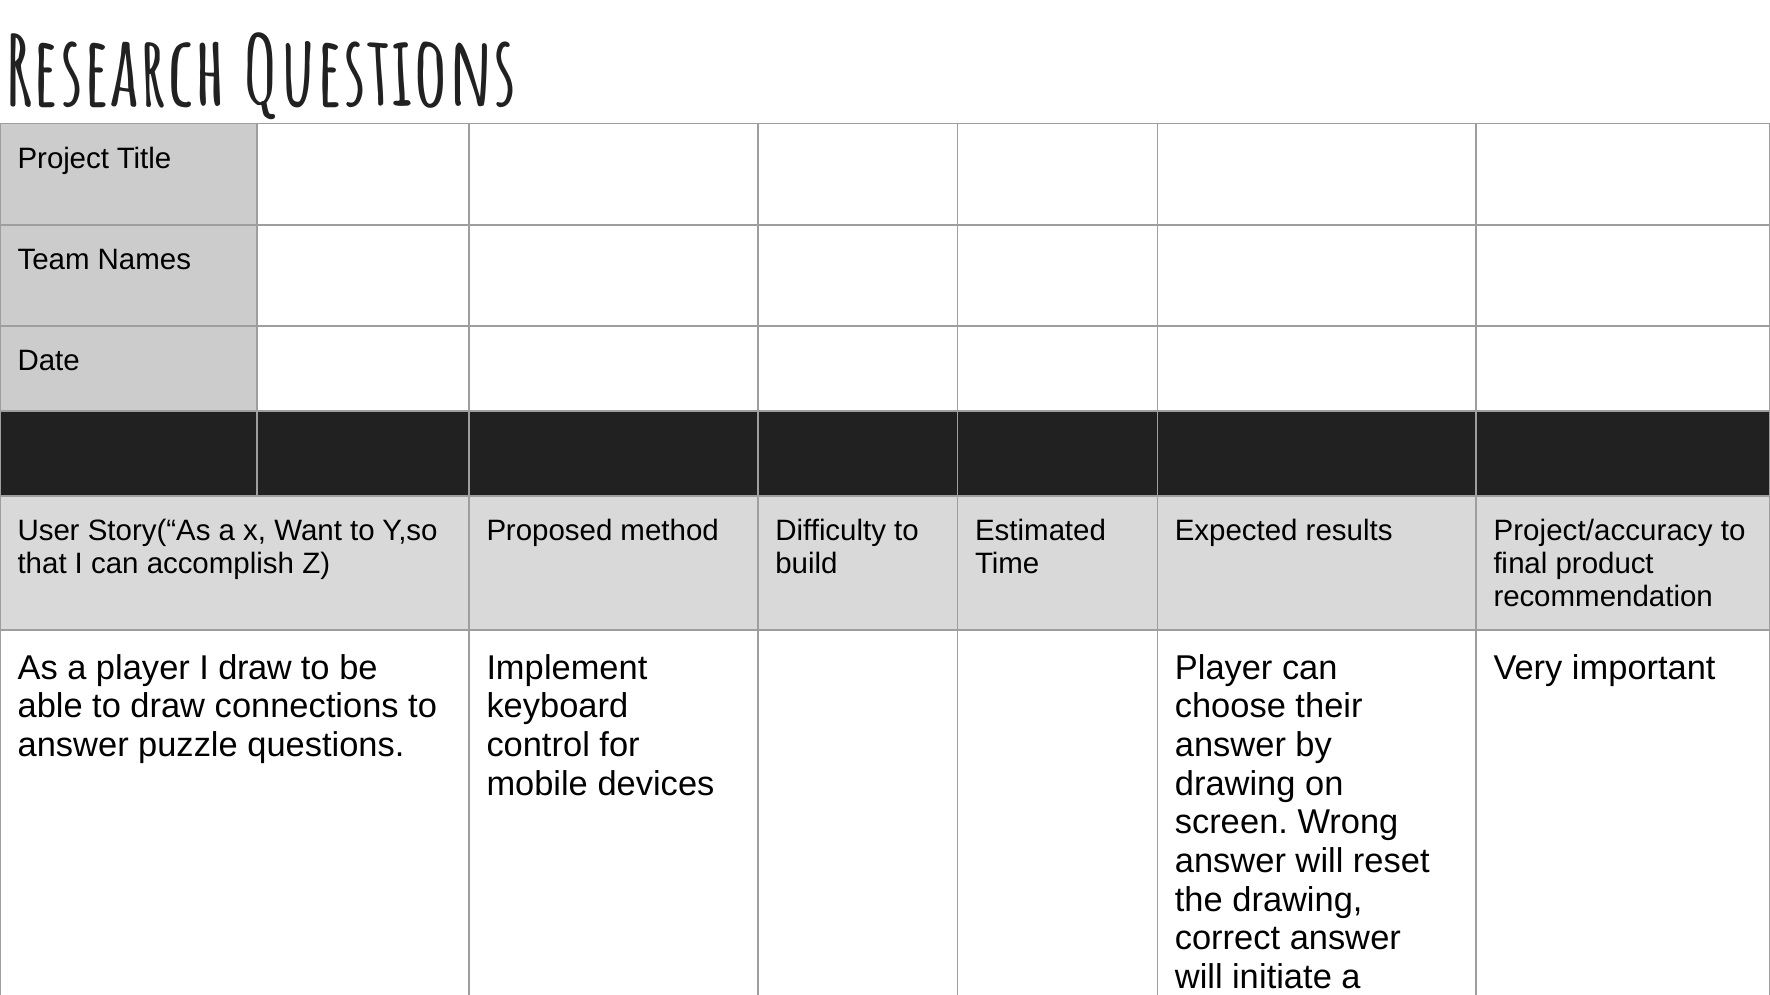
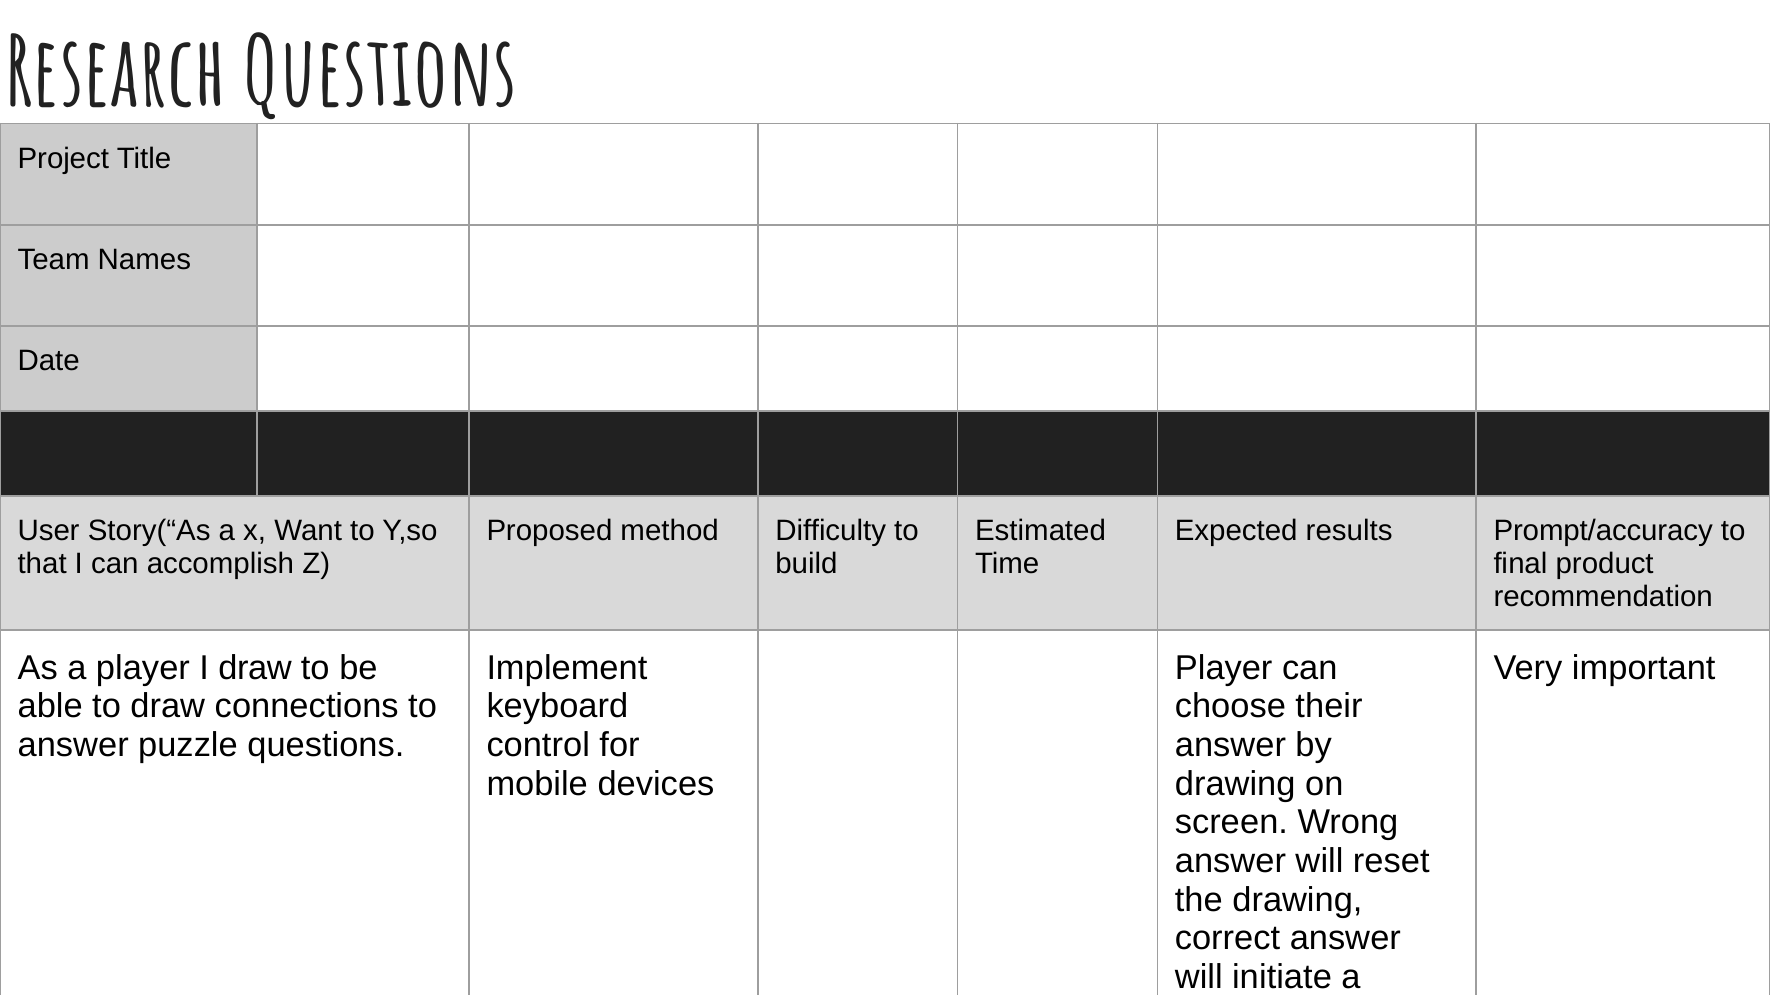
Project/accuracy: Project/accuracy -> Prompt/accuracy (1603, 531)
